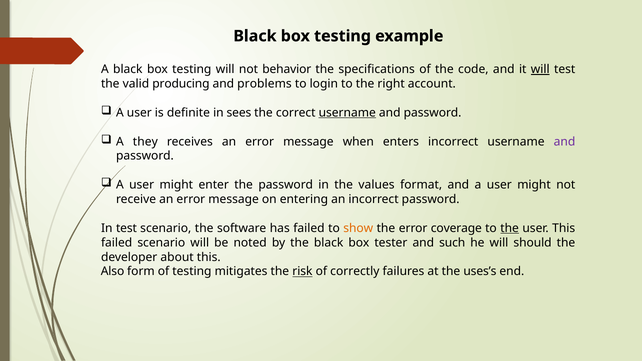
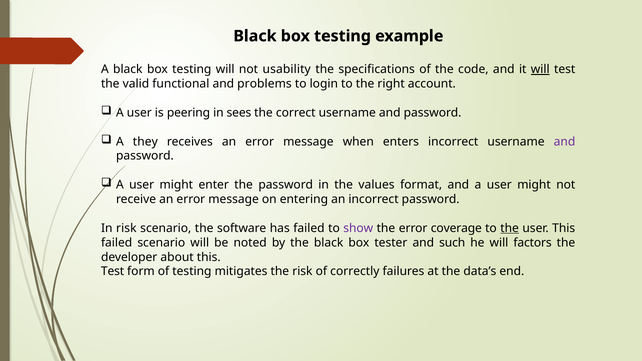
behavior: behavior -> usability (287, 69)
producing: producing -> functional (181, 84)
definite: definite -> peering (188, 113)
username underline: present -> none (347, 113)
In test: test -> risk (126, 228)
show colour: orange -> purple (358, 228)
should: should -> factors (533, 243)
Also: Also -> Test (113, 272)
risk underline: present -> none (302, 272)
uses’s: uses’s -> data’s (480, 272)
